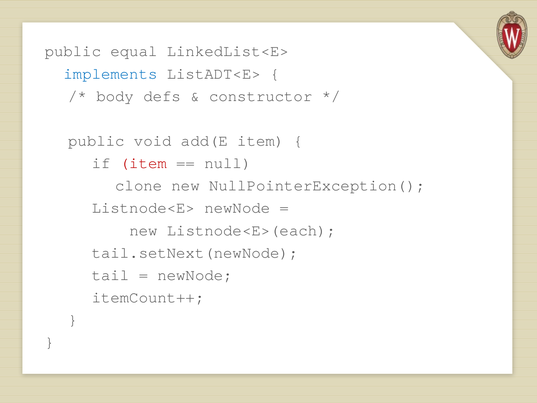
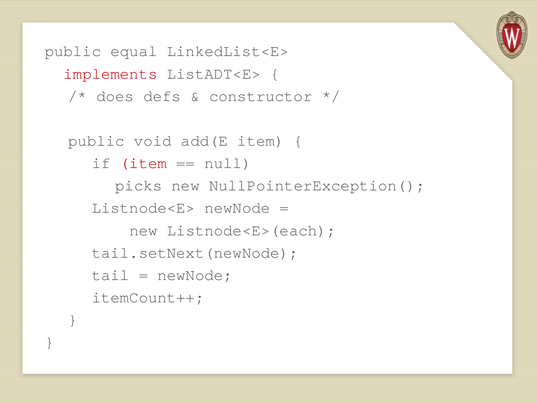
implements colour: blue -> red (111, 73)
body: body -> does (115, 96)
clone: clone -> picks (139, 185)
